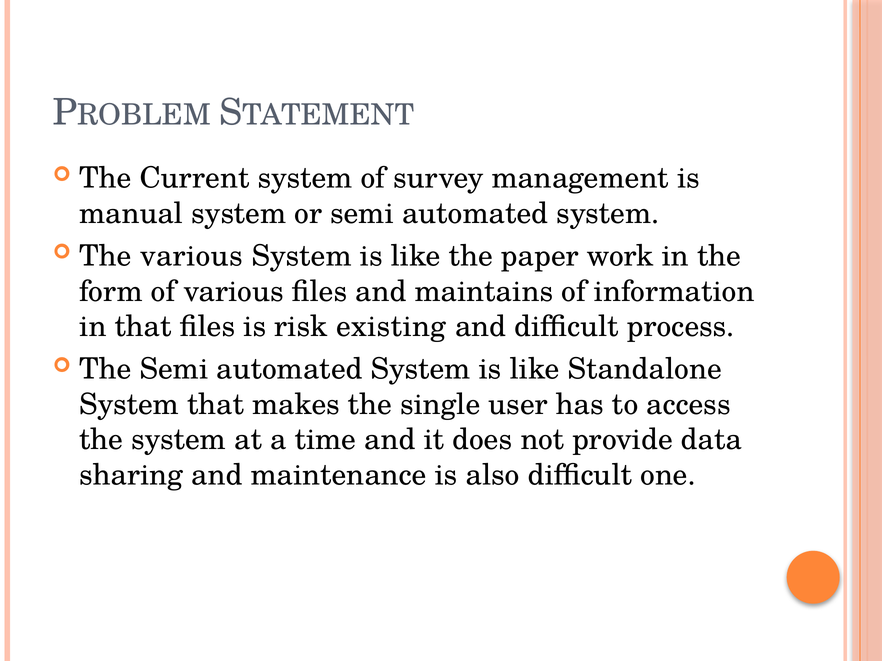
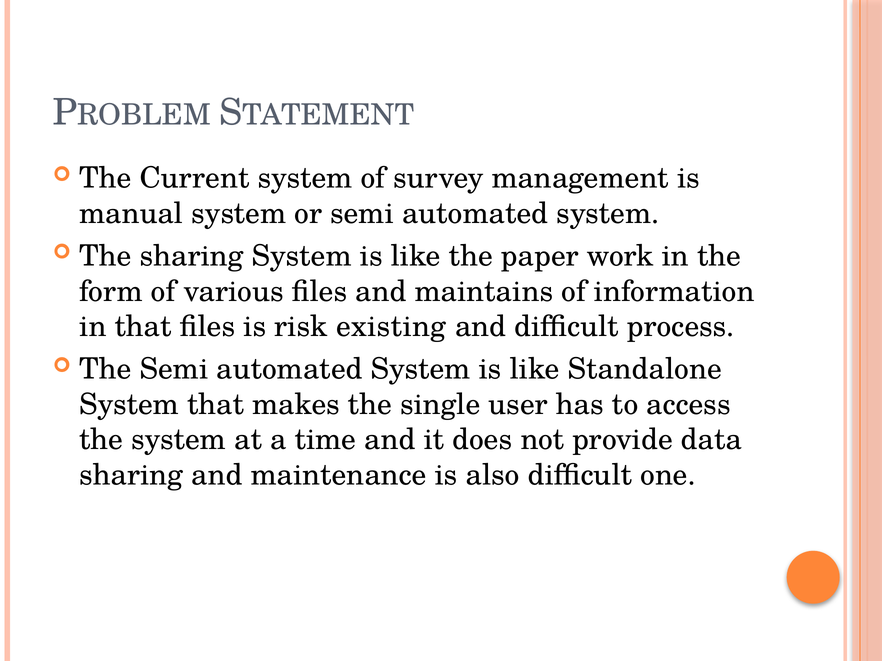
The various: various -> sharing (192, 256)
